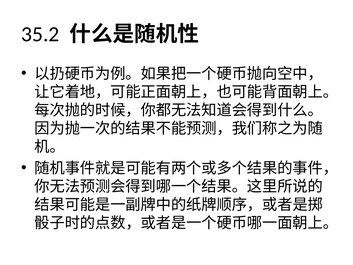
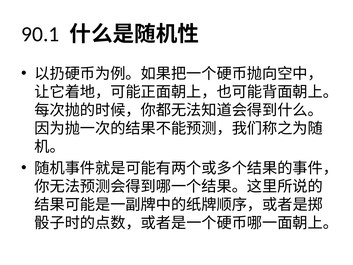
35.2: 35.2 -> 90.1 (40, 34)
